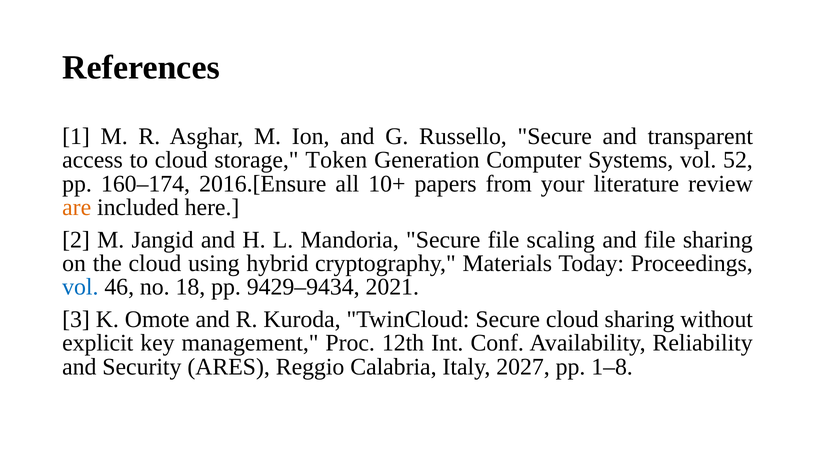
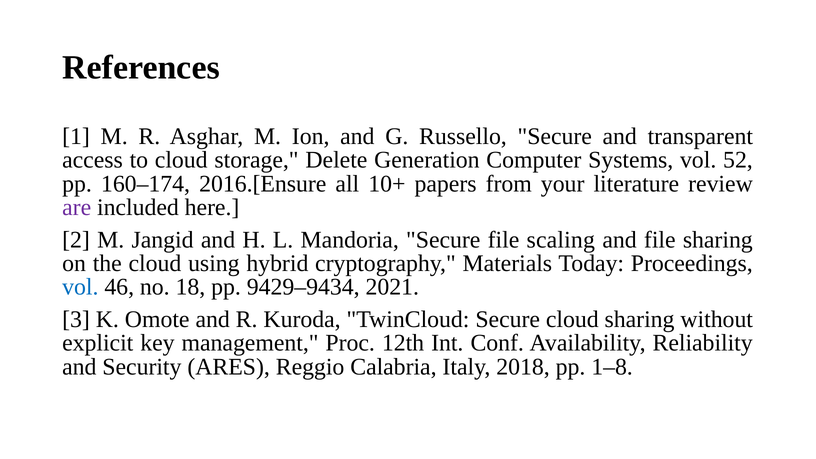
Token: Token -> Delete (336, 160)
are colour: orange -> purple (77, 207)
2027: 2027 -> 2018 (523, 367)
